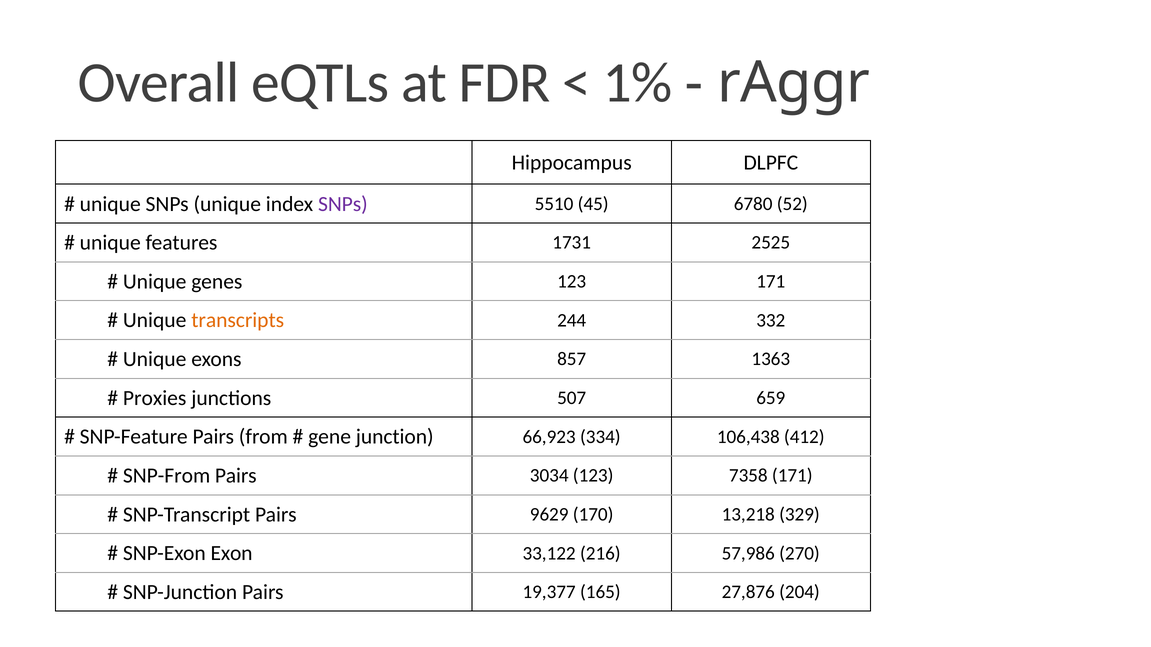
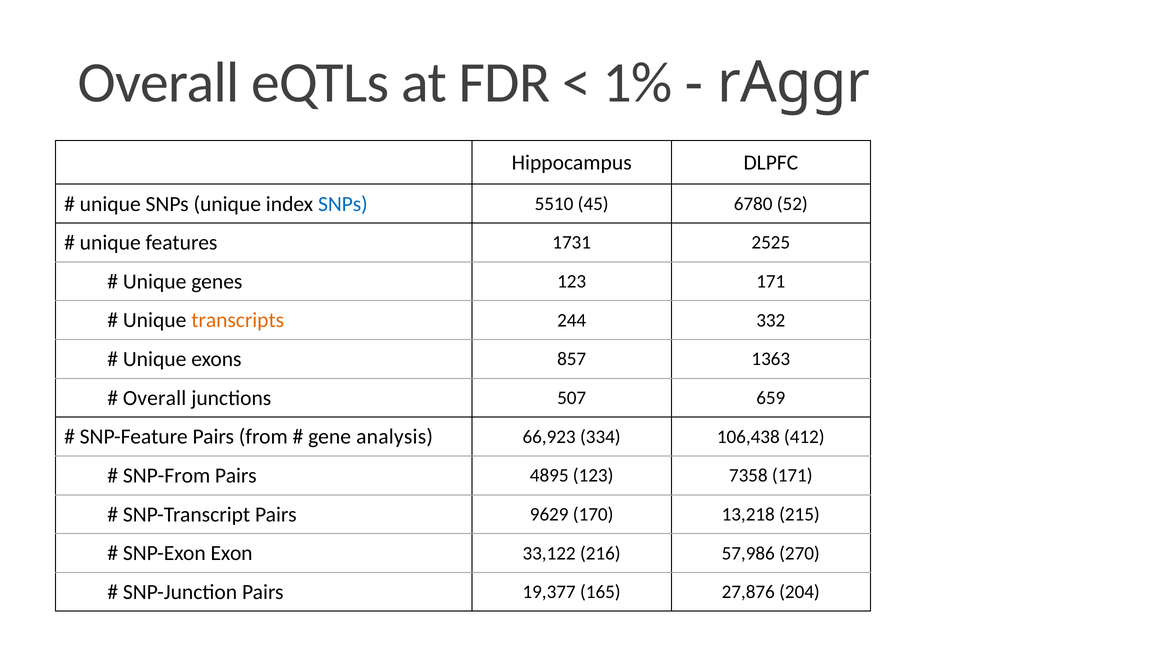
SNPs colour: purple -> blue (343, 204)
Proxies: Proxies -> Overall (155, 398)
junction: junction -> analysis (395, 437)
3034: 3034 -> 4895 (549, 476)
329: 329 -> 215 (799, 515)
